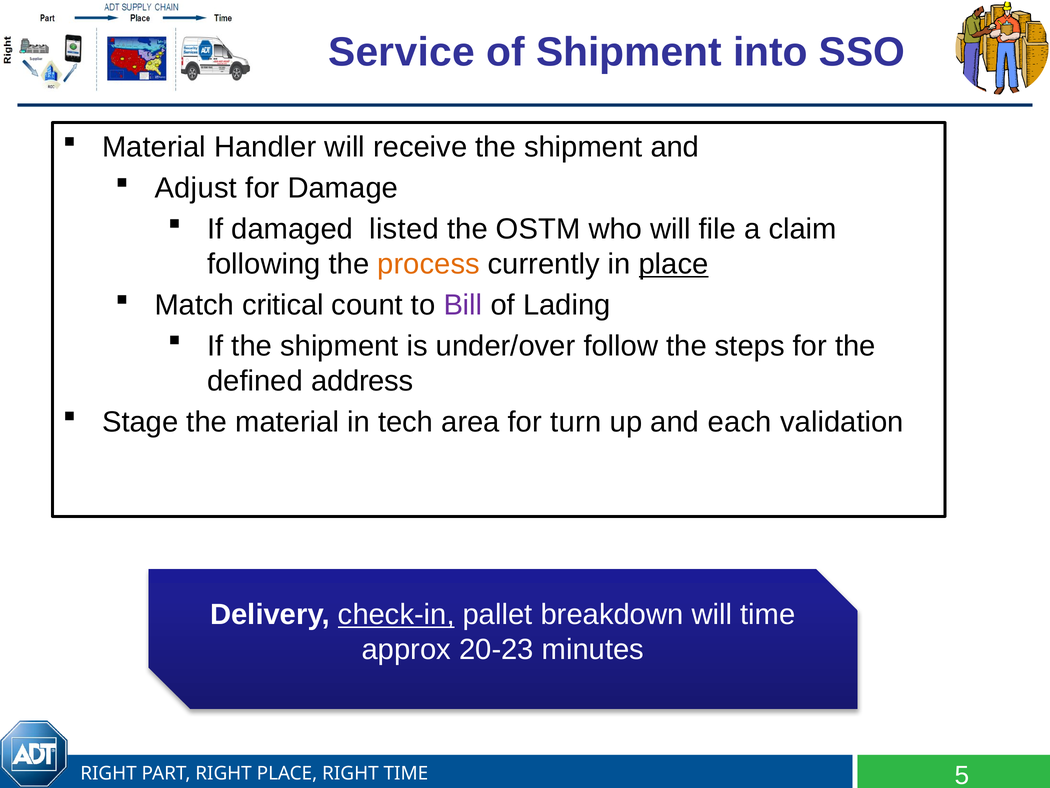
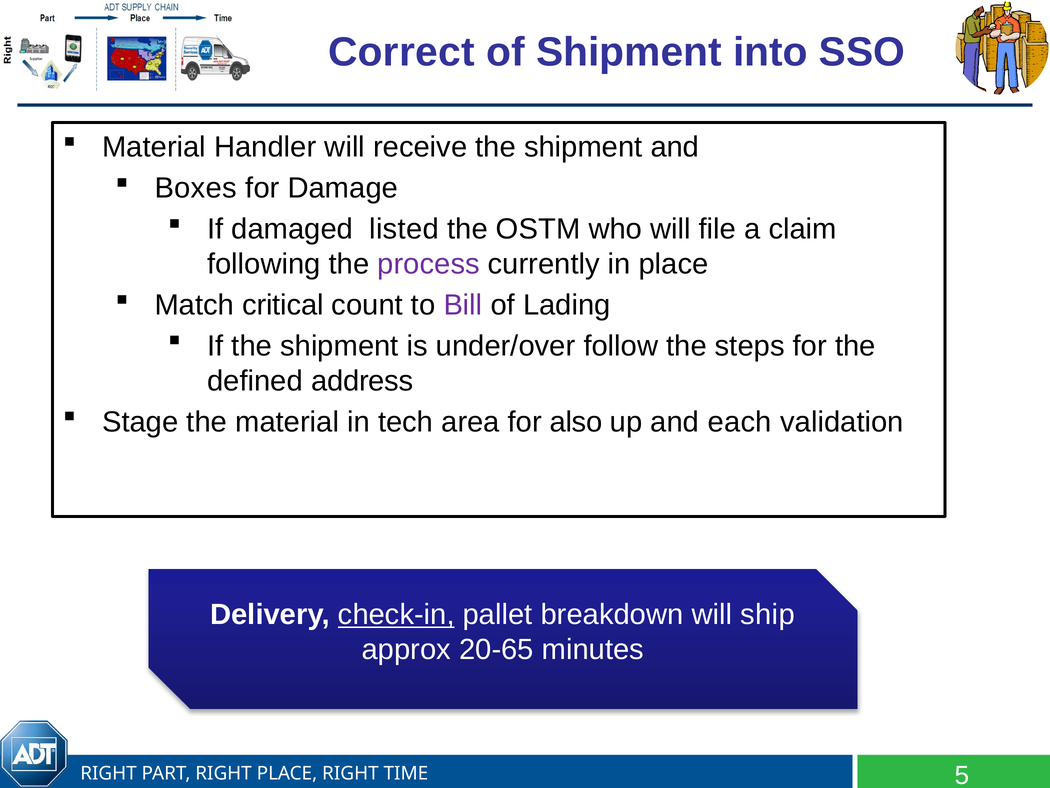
Service: Service -> Correct (401, 52)
Adjust: Adjust -> Boxes (196, 188)
process colour: orange -> purple (429, 264)
place underline: present -> none (674, 264)
turn: turn -> also (576, 422)
will time: time -> ship (768, 614)
20-23: 20-23 -> 20-65 (496, 649)
